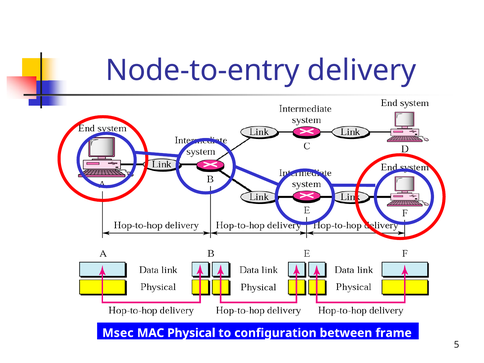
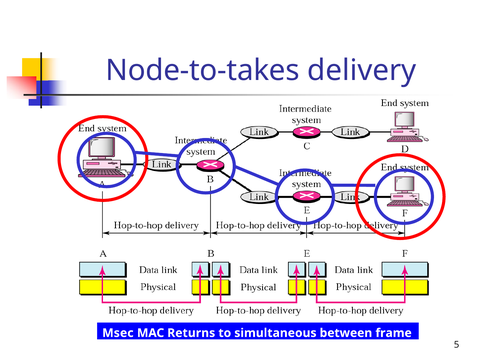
Node-to-entry: Node-to-entry -> Node-to-takes (203, 70)
Physical: Physical -> Returns (191, 333)
configuration: configuration -> simultaneous (275, 333)
